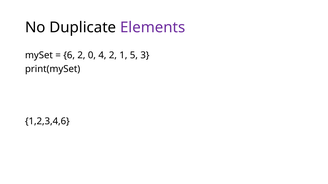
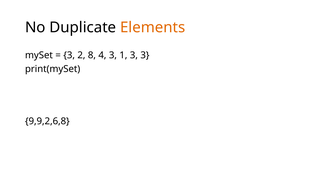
Elements colour: purple -> orange (153, 28)
6: 6 -> 3 (69, 55)
0: 0 -> 8 (92, 55)
4 2: 2 -> 3 (113, 55)
1 5: 5 -> 3 (134, 55)
1,2,3,4,6: 1,2,3,4,6 -> 9,9,2,6,8 (47, 122)
